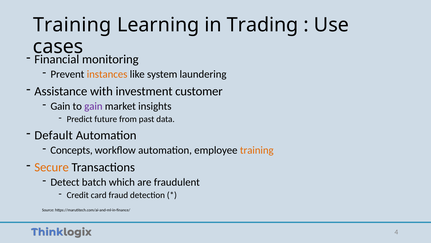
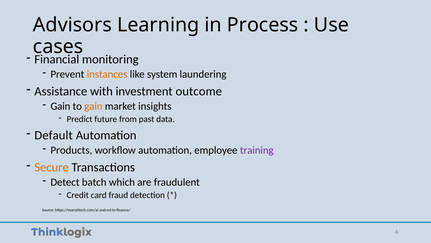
Training: Training -> Advisors (72, 25)
Trading: Trading -> Process (263, 25)
customer: customer -> outcome (199, 91)
gain colour: purple -> orange (93, 106)
Concepts: Concepts -> Products (71, 150)
training colour: orange -> purple (257, 150)
